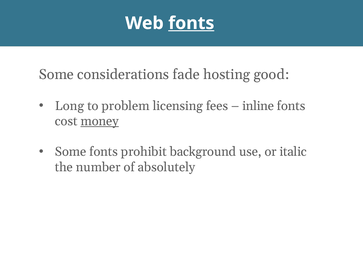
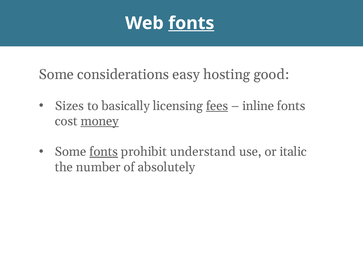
fade: fade -> easy (186, 75)
Long: Long -> Sizes (70, 106)
problem: problem -> basically (126, 106)
fees underline: none -> present (217, 106)
fonts underline: none -> present (104, 152)
background: background -> understand (203, 152)
